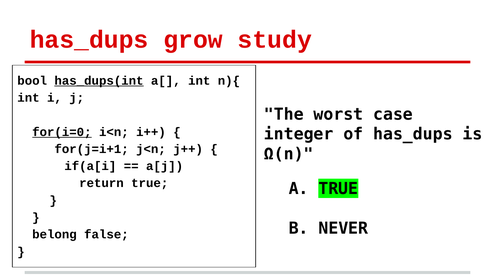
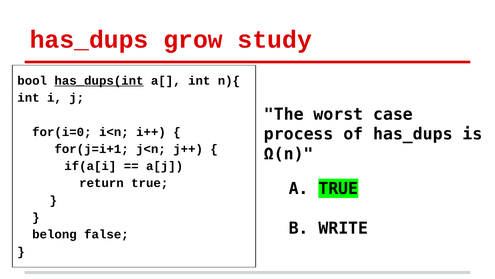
integer: integer -> process (299, 134)
for(i=0 underline: present -> none (62, 132)
NEVER: NEVER -> WRITE (343, 228)
